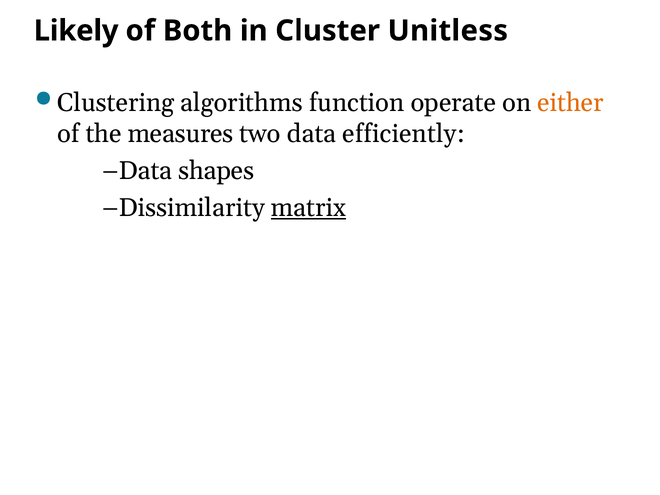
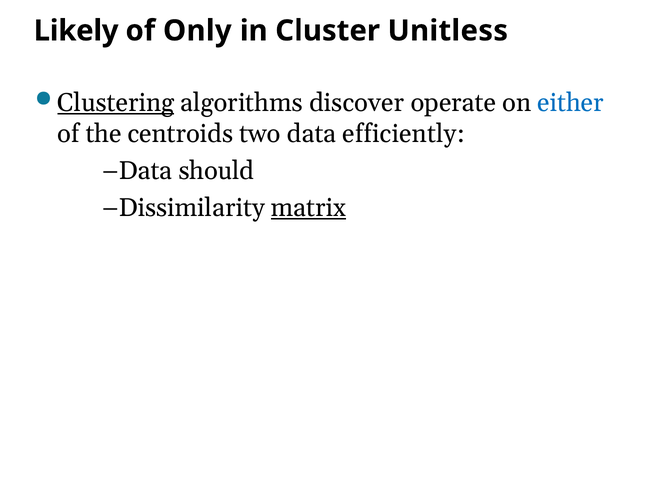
Both: Both -> Only (197, 31)
Clustering underline: none -> present (116, 103)
function: function -> discover (357, 103)
either colour: orange -> blue (571, 103)
measures: measures -> centroids (180, 134)
shapes: shapes -> should (216, 171)
